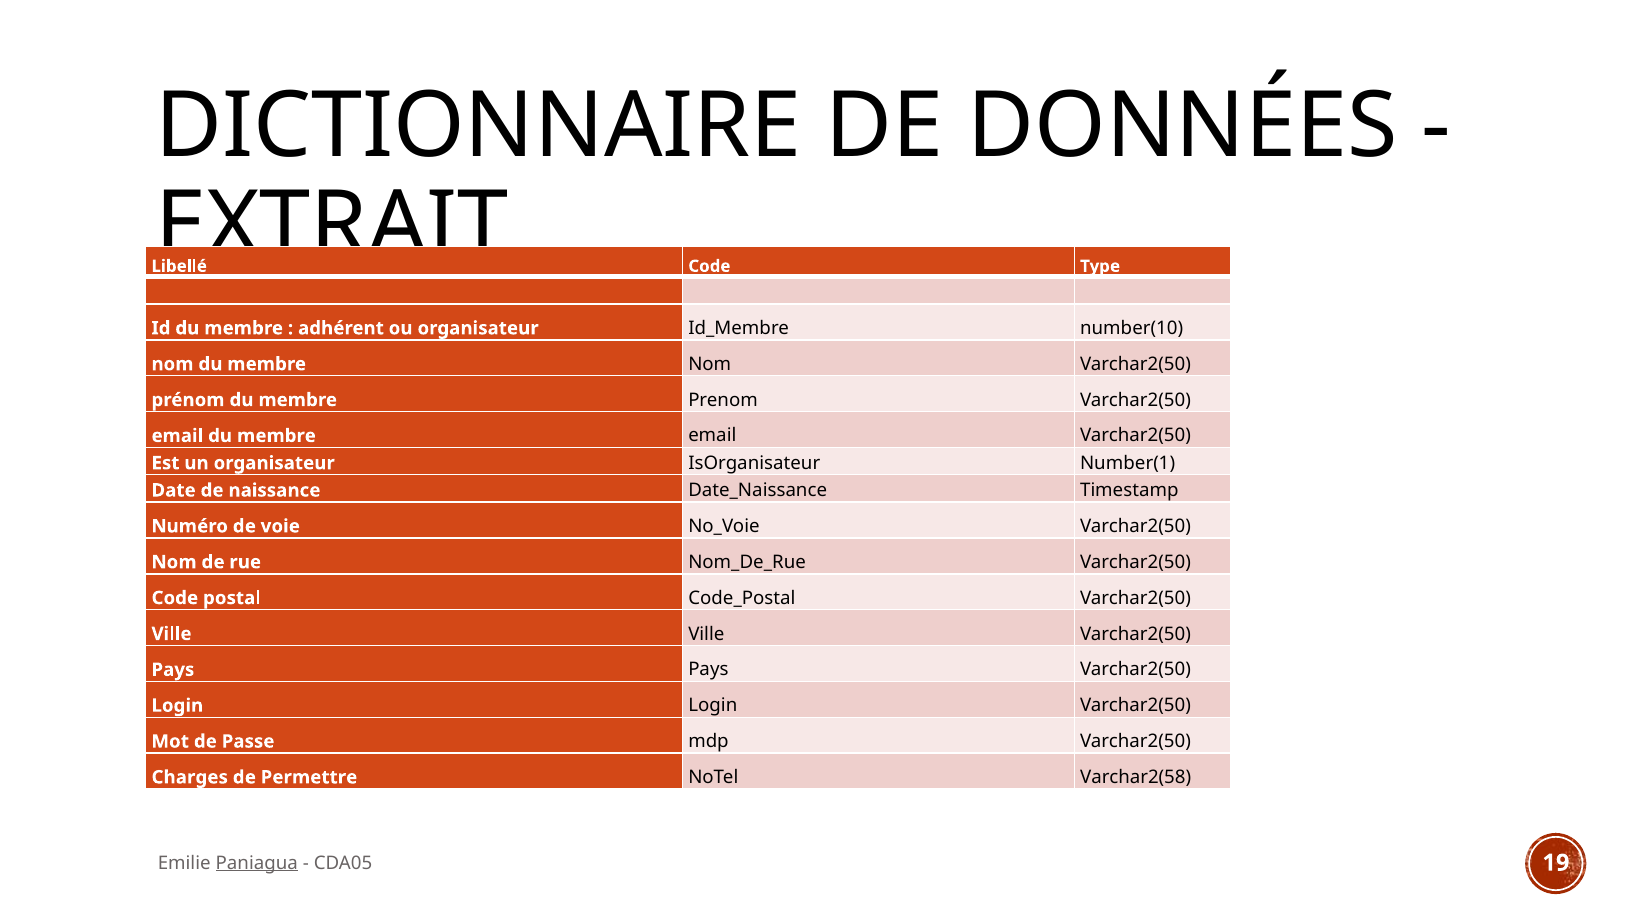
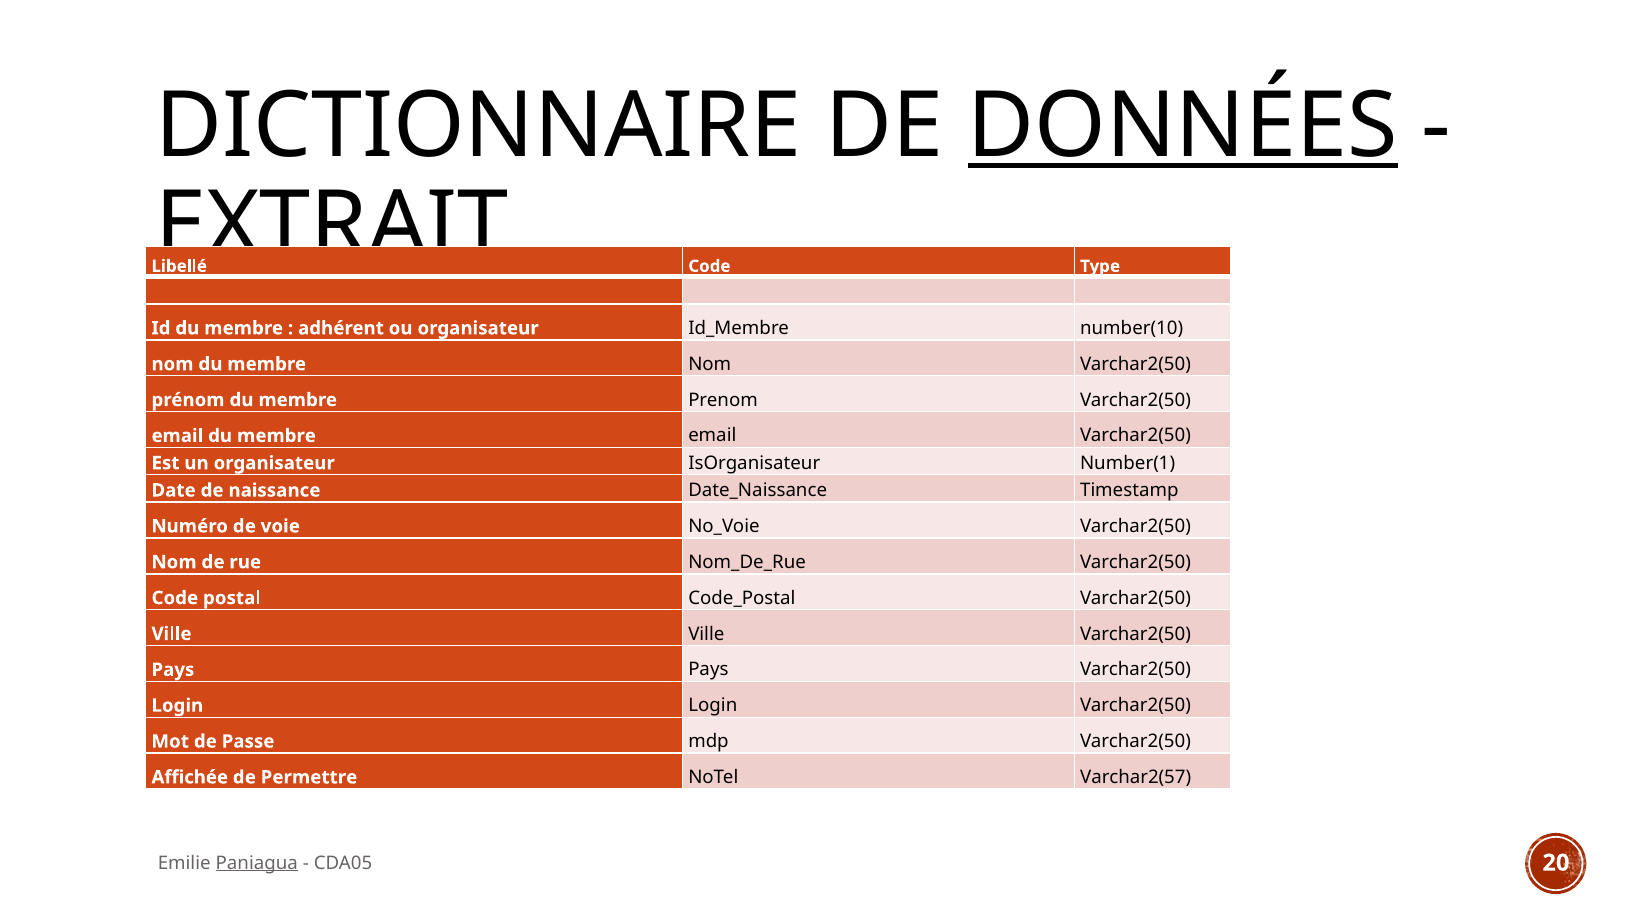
DONNÉES underline: none -> present (1183, 126)
Charges: Charges -> Affichée (190, 778)
Varchar2(58: Varchar2(58 -> Varchar2(57 (1136, 778)
19: 19 -> 20 (1556, 863)
